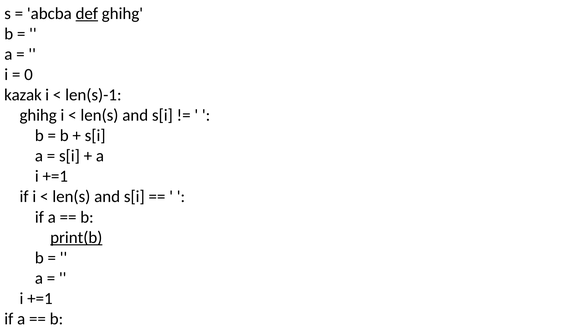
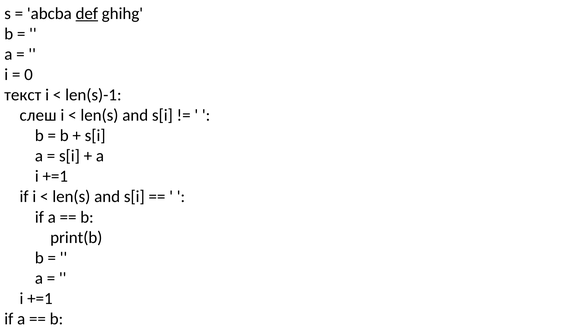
kazak: kazak -> текст (23, 95)
ghihg: ghihg -> слеш (38, 115)
print(b underline: present -> none (76, 237)
